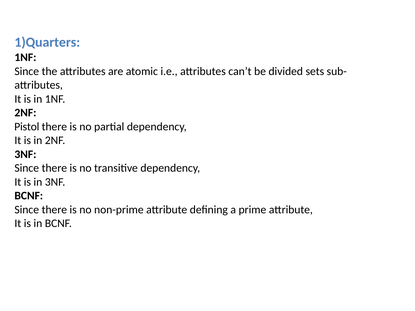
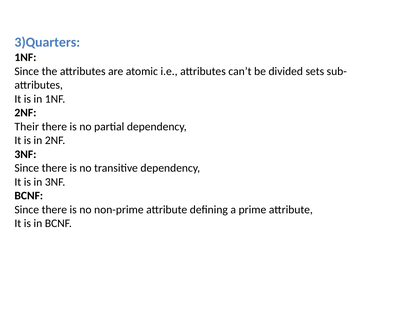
1)Quarters: 1)Quarters -> 3)Quarters (47, 42)
Pistol: Pistol -> Their (27, 127)
